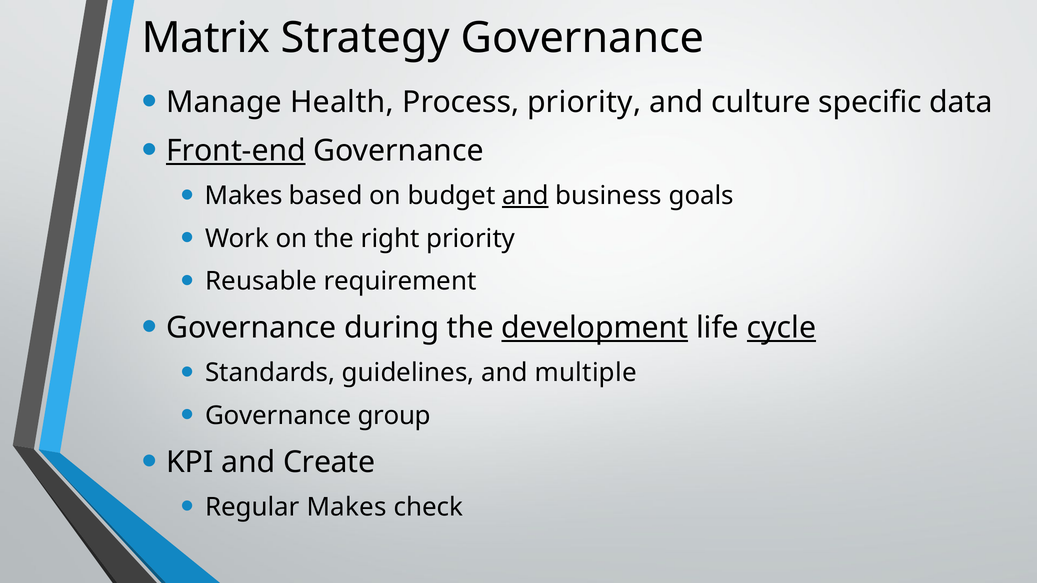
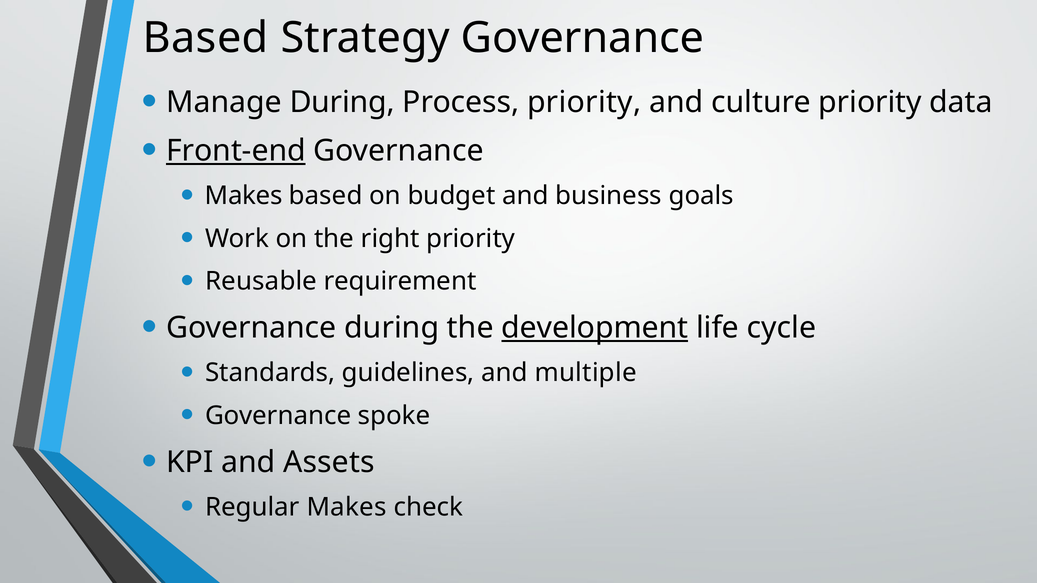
Matrix: Matrix -> Based (206, 38)
Manage Health: Health -> During (342, 102)
culture specific: specific -> priority (870, 102)
and underline: present -> none (525, 196)
cycle underline: present -> none (781, 328)
group: group -> spoke (394, 416)
Create: Create -> Assets (329, 462)
